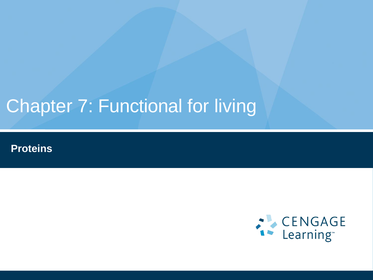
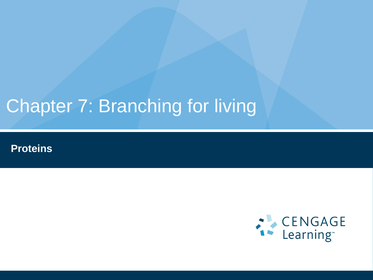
Functional: Functional -> Branching (140, 106)
